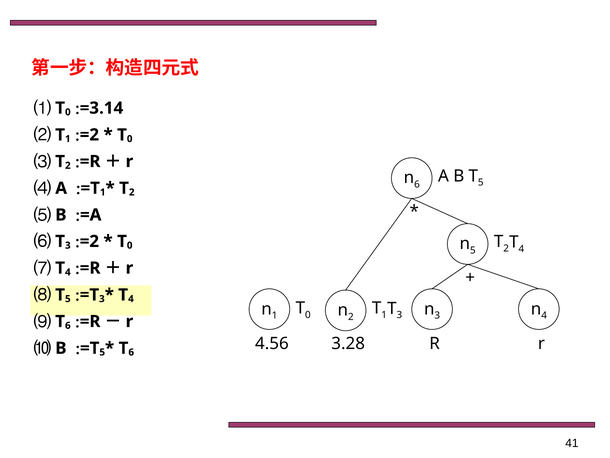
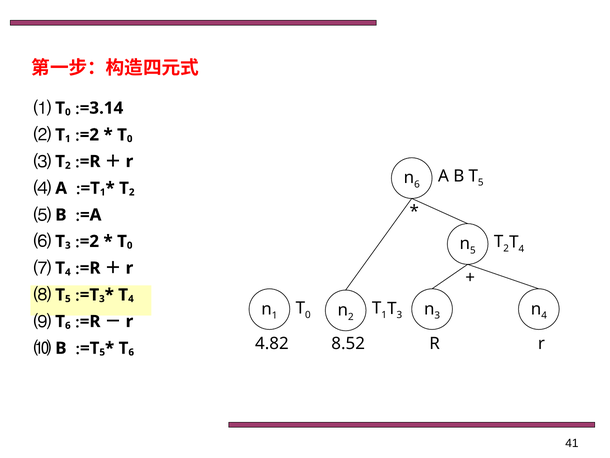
4.56: 4.56 -> 4.82 (272, 343)
3.28: 3.28 -> 8.52 (348, 343)
